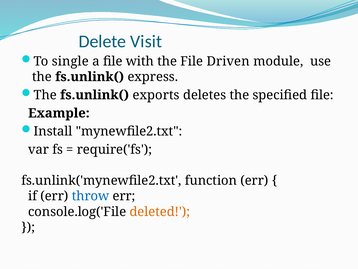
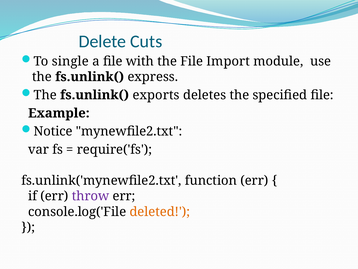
Visit: Visit -> Cuts (146, 41)
Driven: Driven -> Import (228, 61)
Install: Install -> Notice (53, 131)
throw colour: blue -> purple (91, 196)
